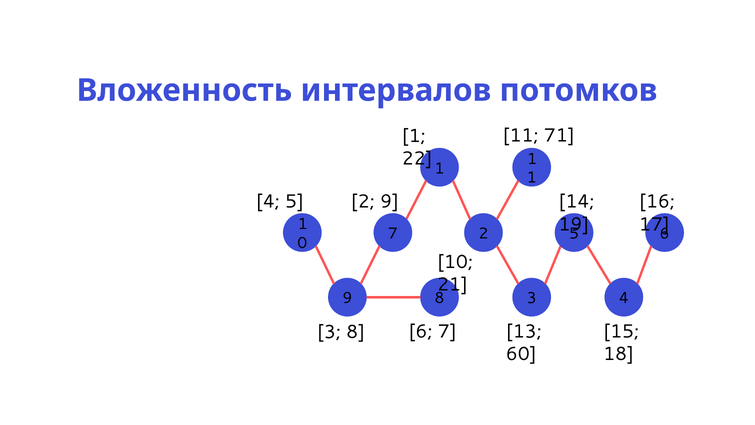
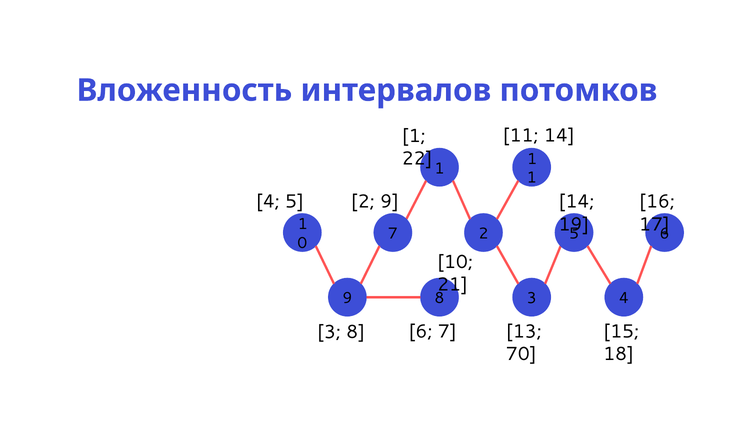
11 71: 71 -> 14 (559, 135)
60: 60 -> 70 (521, 354)
